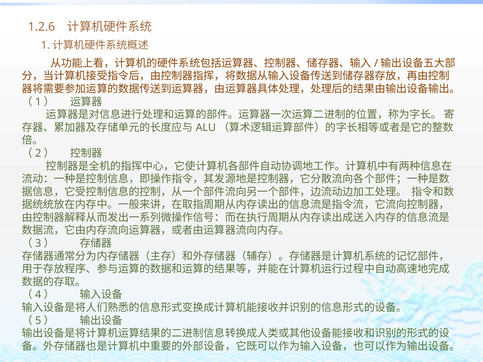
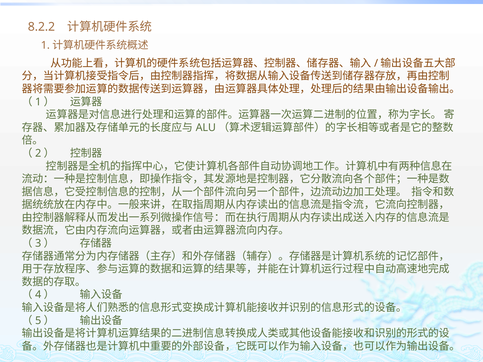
1.2.6: 1.2.6 -> 8.2.2 (41, 27)
